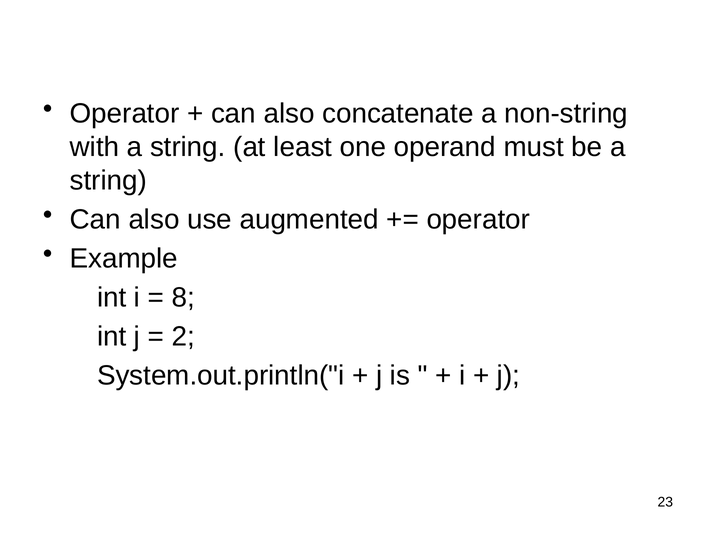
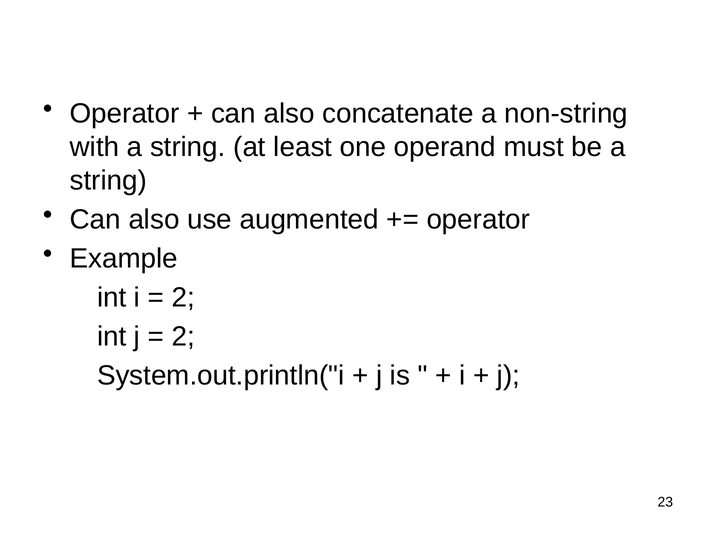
8: 8 -> 2 (183, 297)
